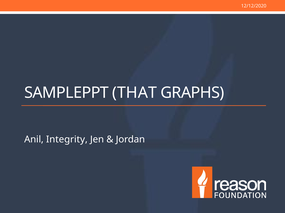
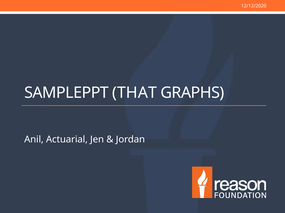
Integrity: Integrity -> Actuarial (67, 140)
